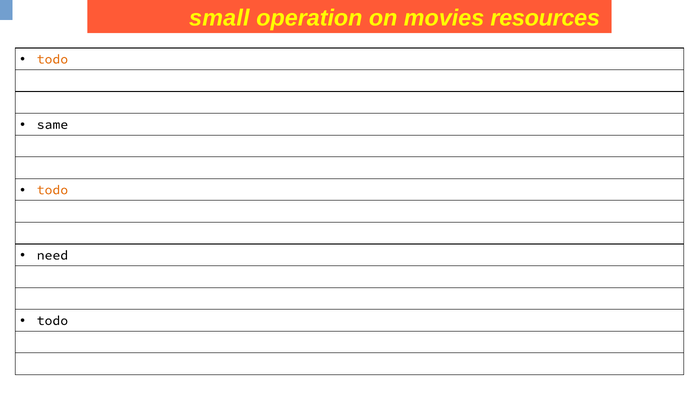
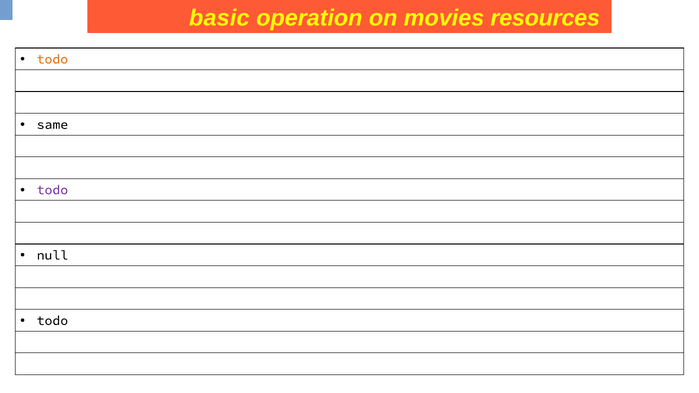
small: small -> basic (219, 18)
todo colour: orange -> purple (52, 190)
need: need -> null (52, 255)
